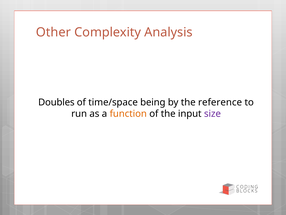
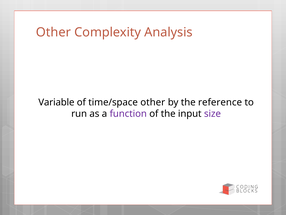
Doubles: Doubles -> Variable (56, 102)
time/space being: being -> other (153, 102)
function colour: orange -> purple (128, 113)
